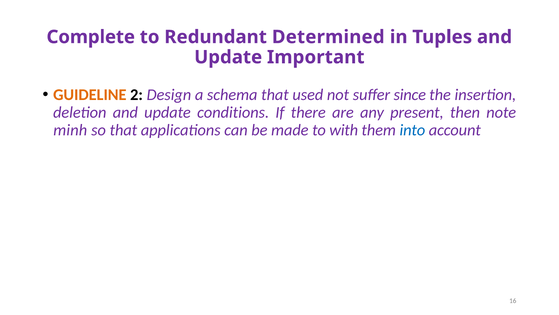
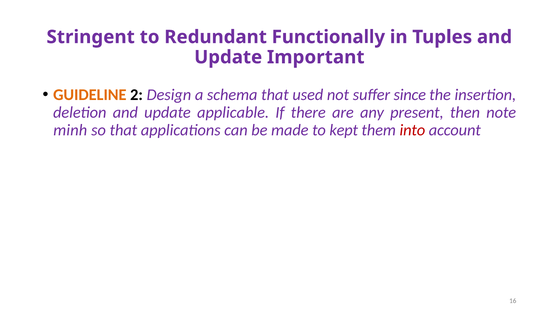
Complete: Complete -> Stringent (91, 37)
Determined: Determined -> Functionally (328, 37)
conditions: conditions -> applicable (233, 112)
with: with -> kept (344, 130)
into colour: blue -> red (412, 130)
